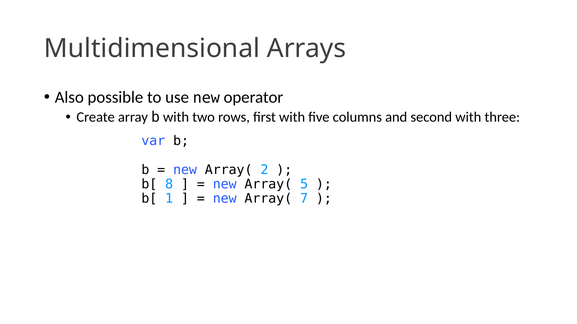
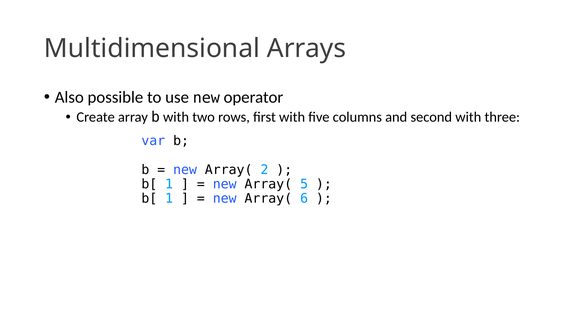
8: 8 -> 1 (169, 185)
7: 7 -> 6 (304, 199)
